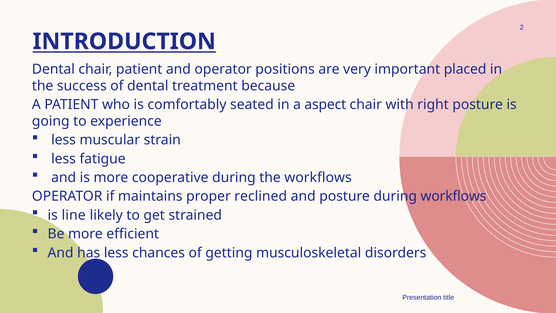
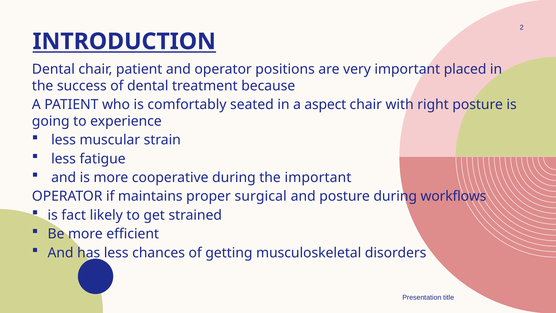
the workflows: workflows -> important (318, 177)
reclined: reclined -> surgical (261, 196)
line: line -> fact (74, 215)
